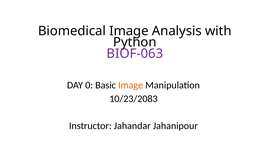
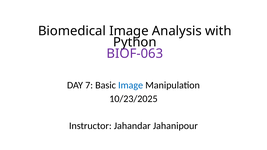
0: 0 -> 7 (89, 85)
Image colour: orange -> blue (131, 85)
10/23/2083: 10/23/2083 -> 10/23/2025 (133, 99)
